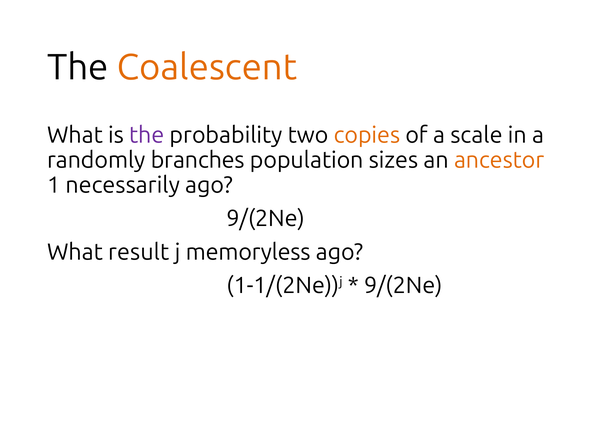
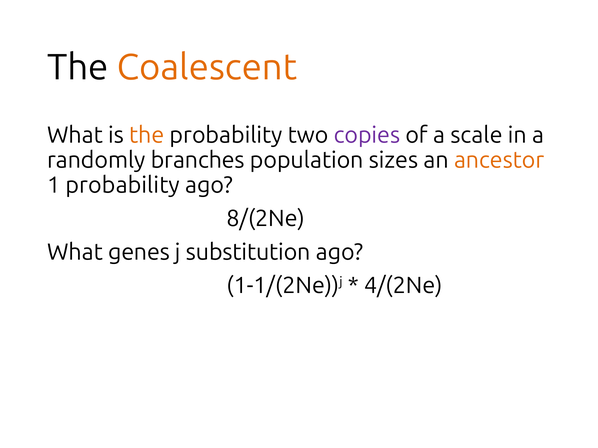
the colour: purple -> orange (147, 135)
copies colour: orange -> purple (367, 135)
1 necessarily: necessarily -> probability (123, 185)
9/(2Ne: 9/(2Ne -> 8/(2Ne (266, 219)
result: result -> genes (139, 252)
memoryless: memoryless -> substitution (248, 252)
9/(2Ne: 9/(2Ne -> 4/(2Ne (403, 286)
